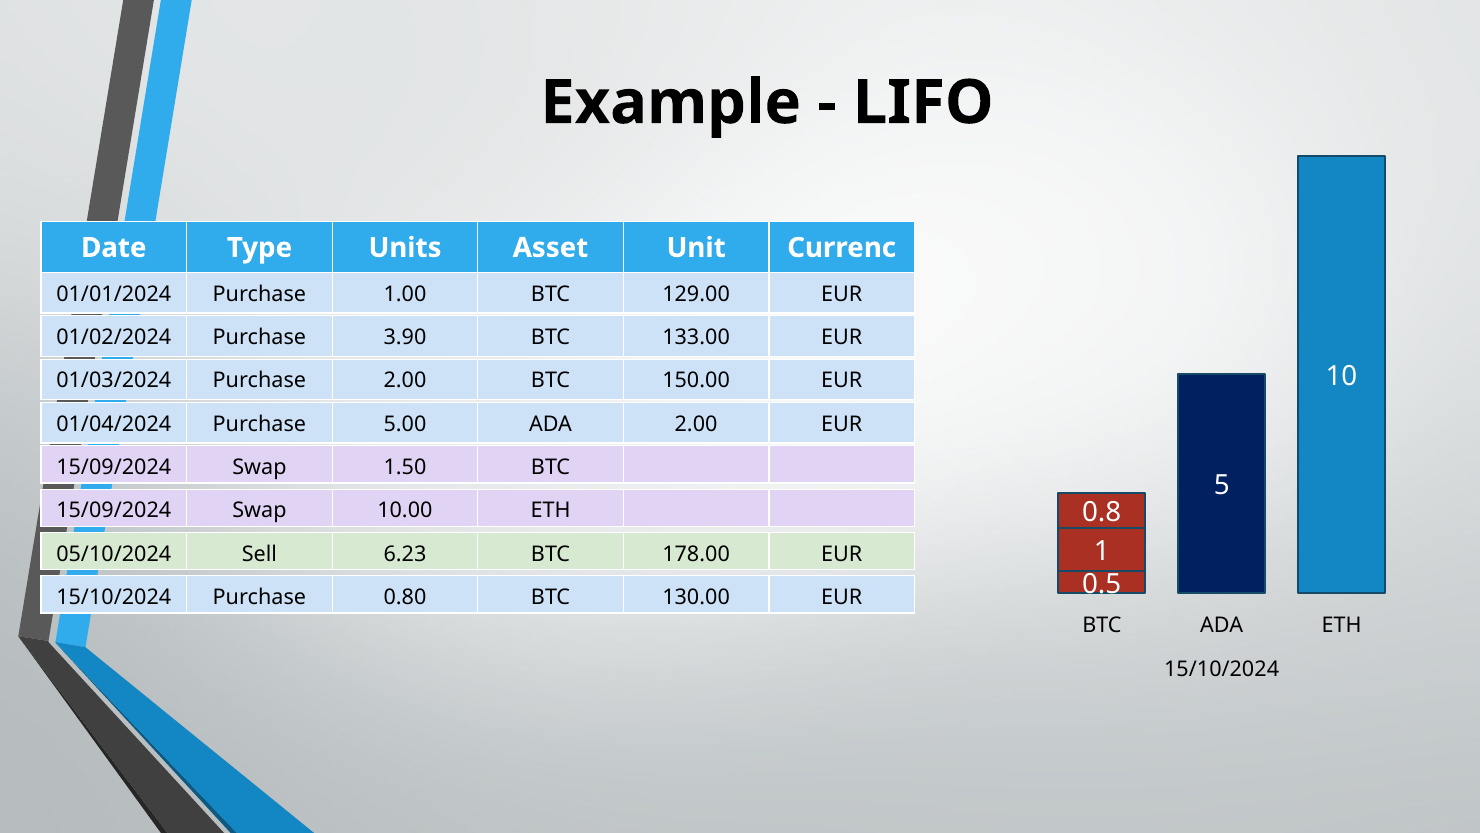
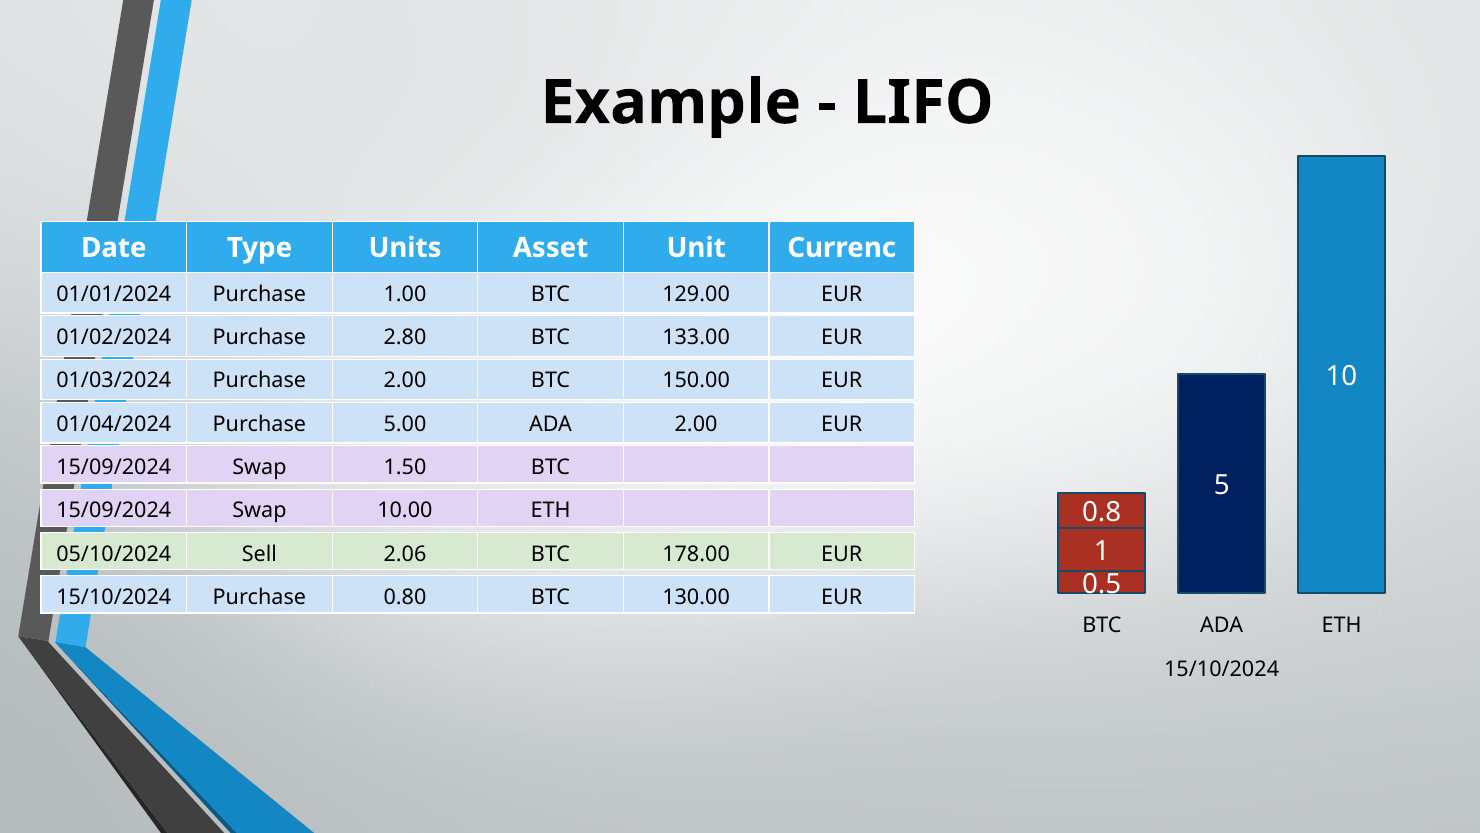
3.90: 3.90 -> 2.80 (405, 337)
6.23: 6.23 -> 2.06 (405, 554)
